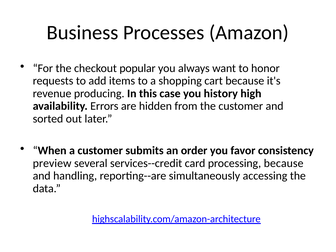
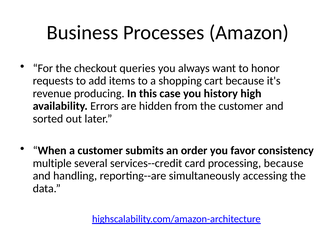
popular: popular -> queries (137, 68)
preview: preview -> multiple (52, 163)
